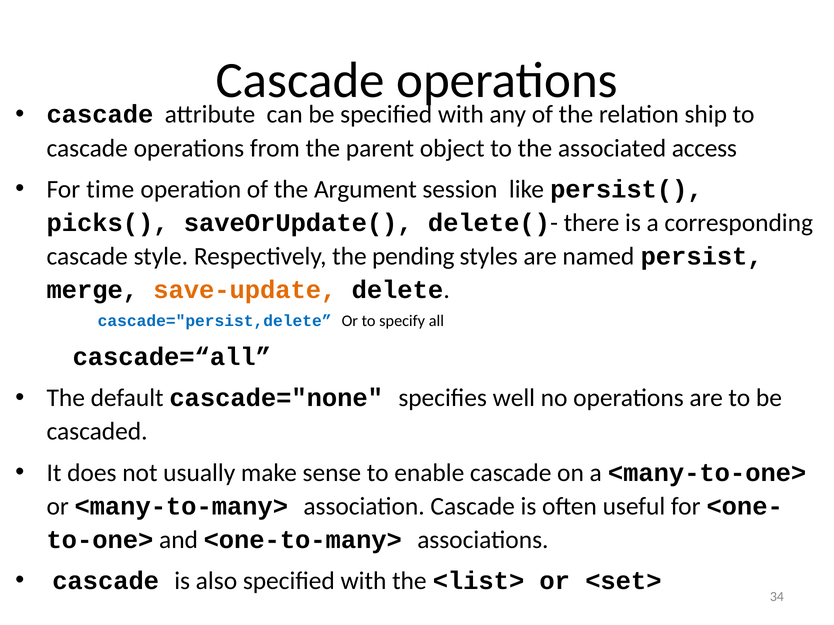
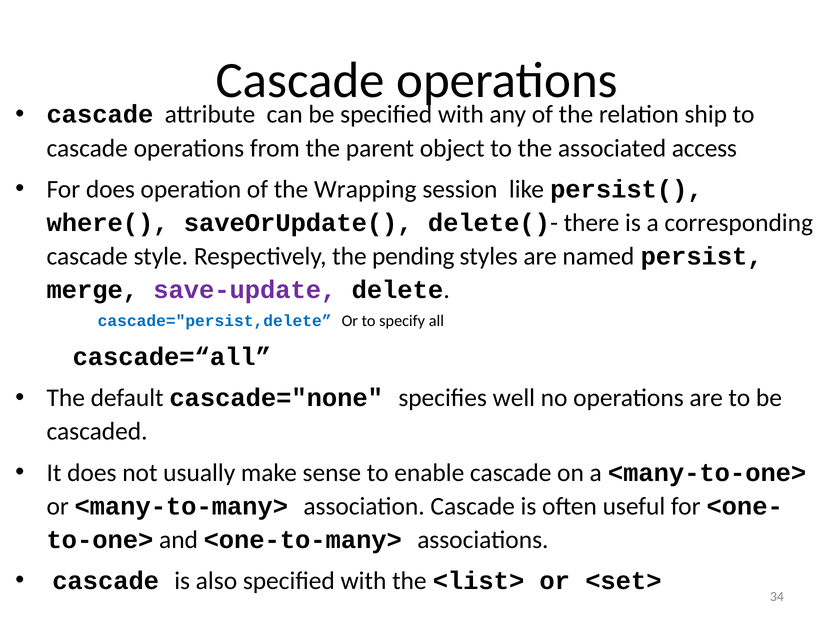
For time: time -> does (110, 189)
Argument: Argument -> Wrapping (365, 189)
picks(: picks( -> where( (108, 223)
save-update colour: orange -> purple (245, 290)
